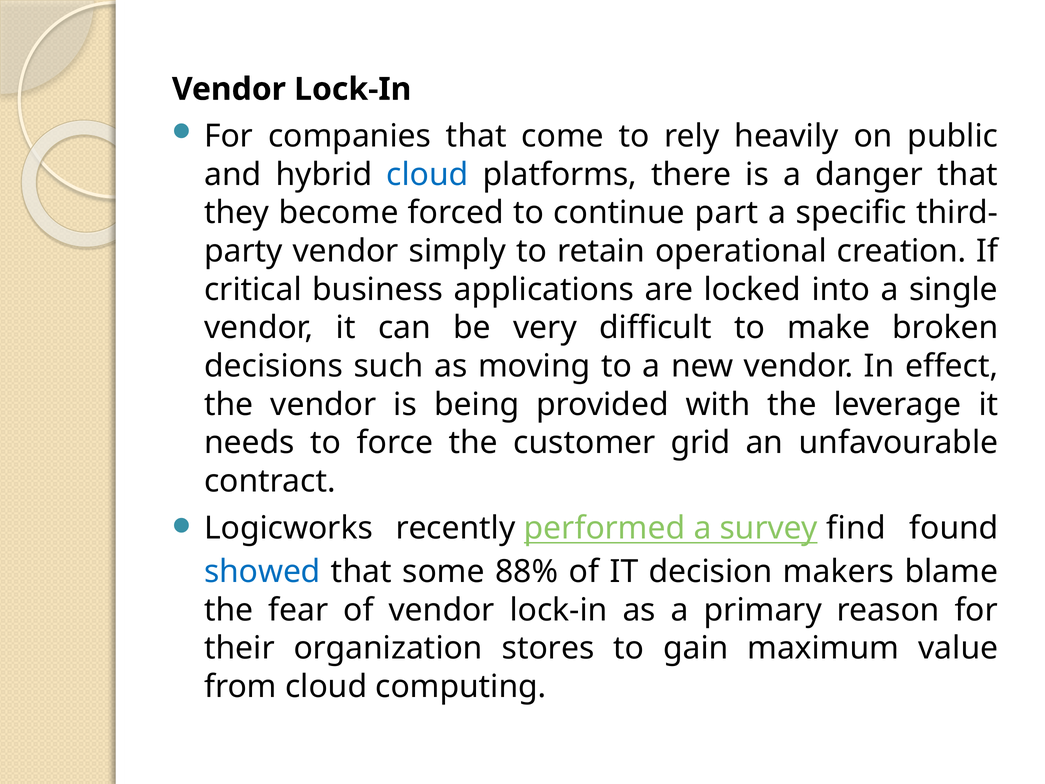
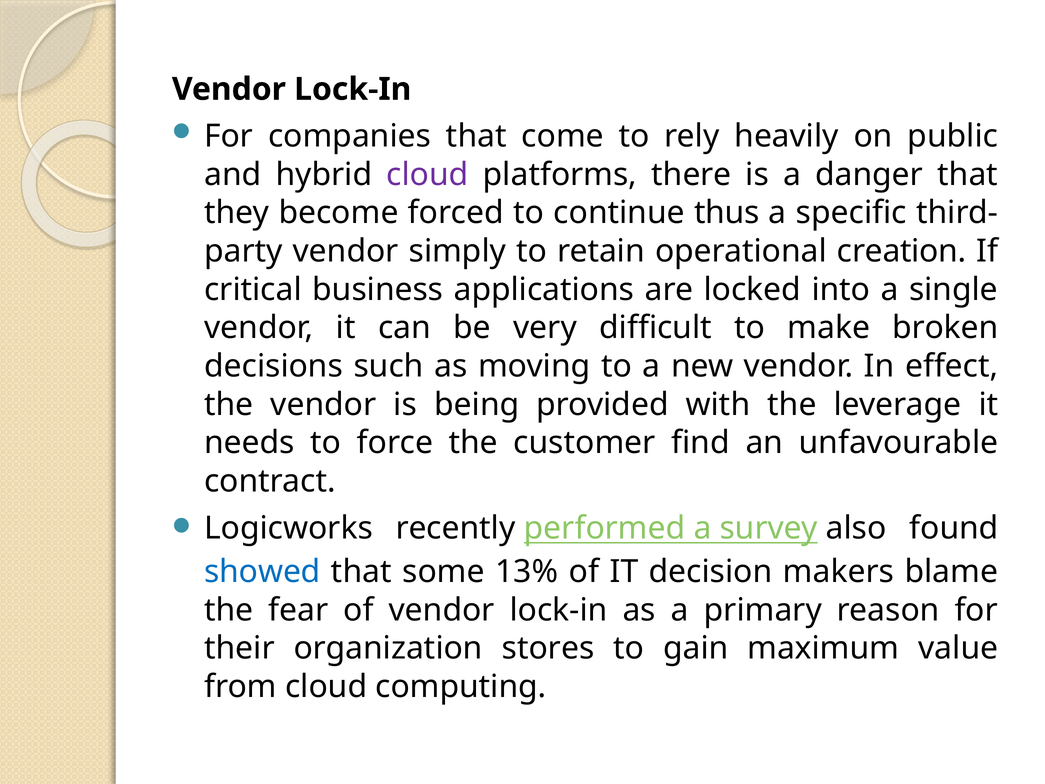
cloud colour: blue -> purple (428, 175)
part: part -> thus (727, 213)
grid: grid -> find (700, 443)
find: find -> also (856, 528)
88%: 88% -> 13% (527, 572)
